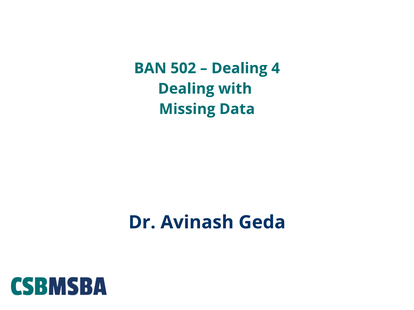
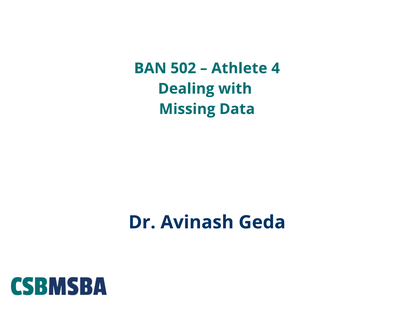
Dealing: Dealing -> Athlete (239, 68)
